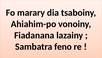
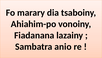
feno: feno -> anio (63, 46)
